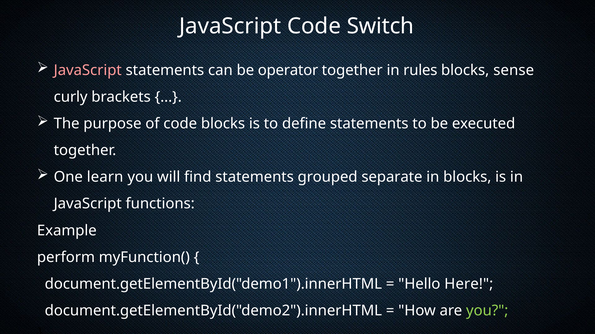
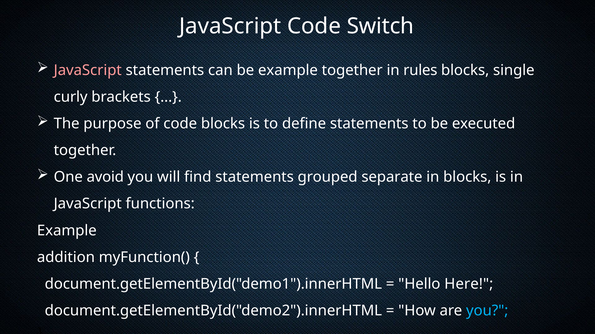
be operator: operator -> example (288, 70)
sense: sense -> single (514, 70)
learn: learn -> avoid (105, 177)
perform: perform -> addition (66, 258)
you colour: light green -> light blue (487, 311)
